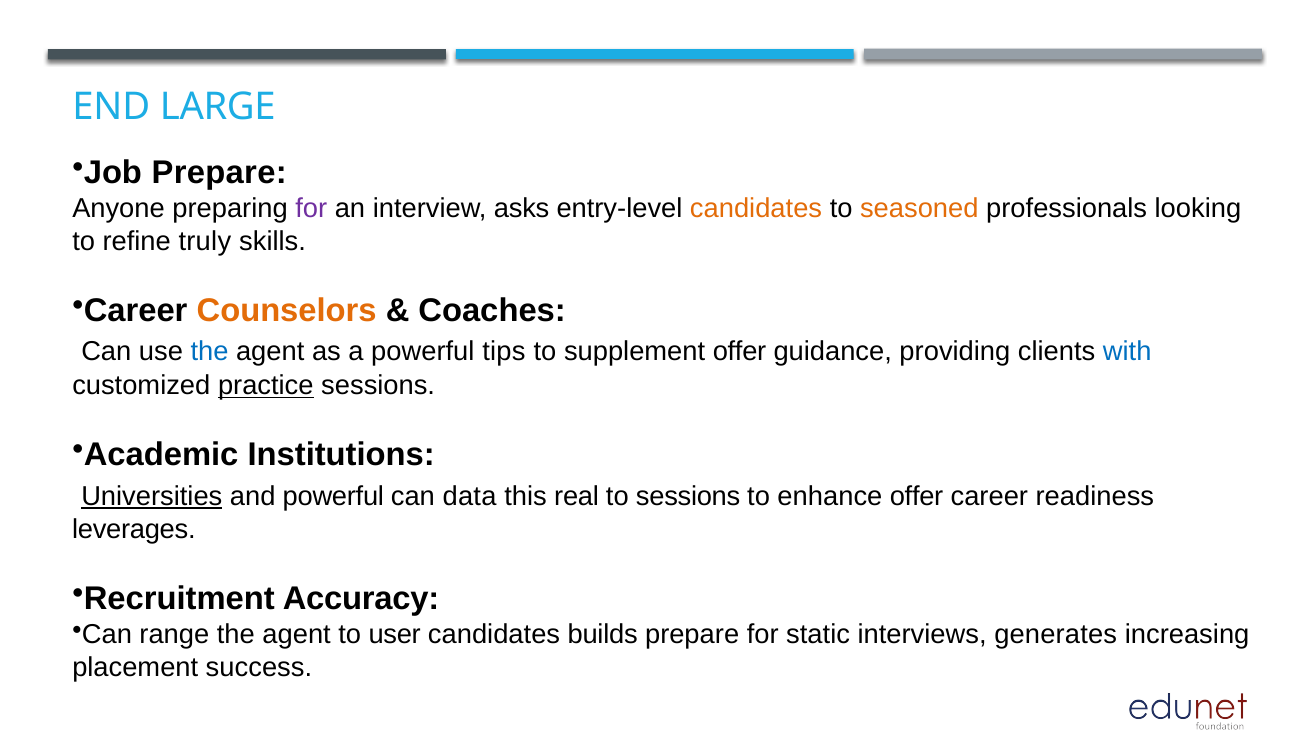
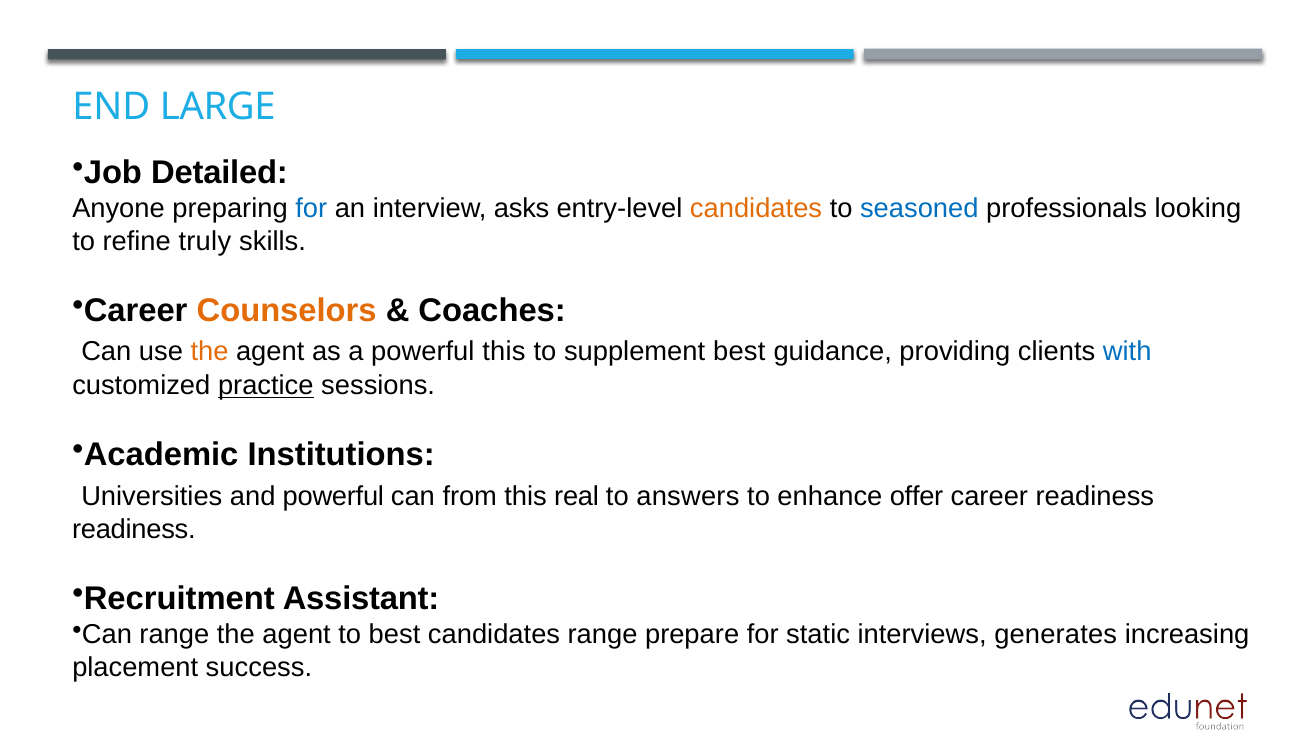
Job Prepare: Prepare -> Detailed (219, 173)
for colour: purple -> blue (311, 209)
seasoned colour: orange -> blue (919, 209)
the colour: blue -> orange (209, 352)
powerful tips: tips -> this (504, 352)
supplement offer: offer -> best (739, 352)
Universities underline: present -> none (152, 496)
data: data -> from (470, 496)
to sessions: sessions -> answers (688, 496)
leverages: leverages -> readiness (134, 530)
Accuracy: Accuracy -> Assistant (361, 599)
to user: user -> best (395, 635)
candidates builds: builds -> range (603, 635)
